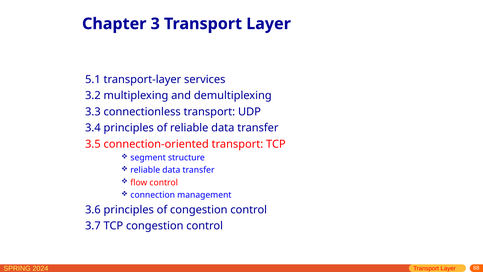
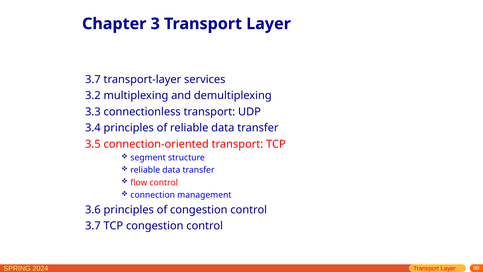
5.1: 5.1 -> 3.7 (93, 79)
